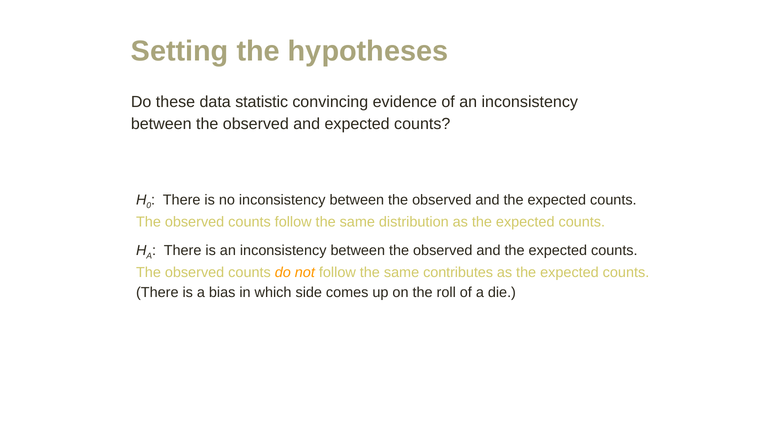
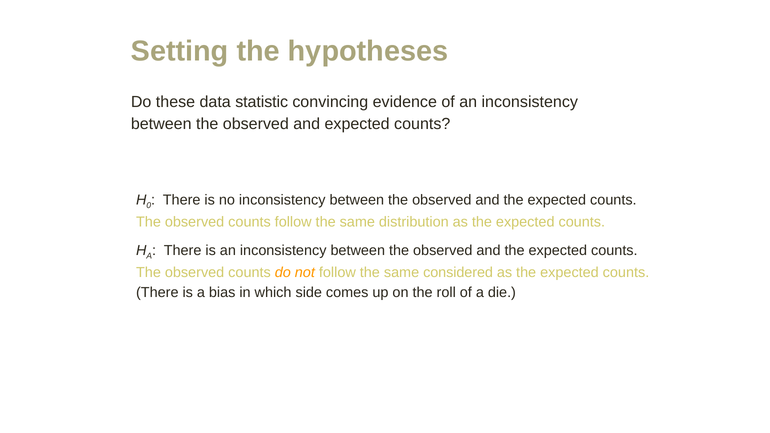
contributes: contributes -> considered (458, 273)
